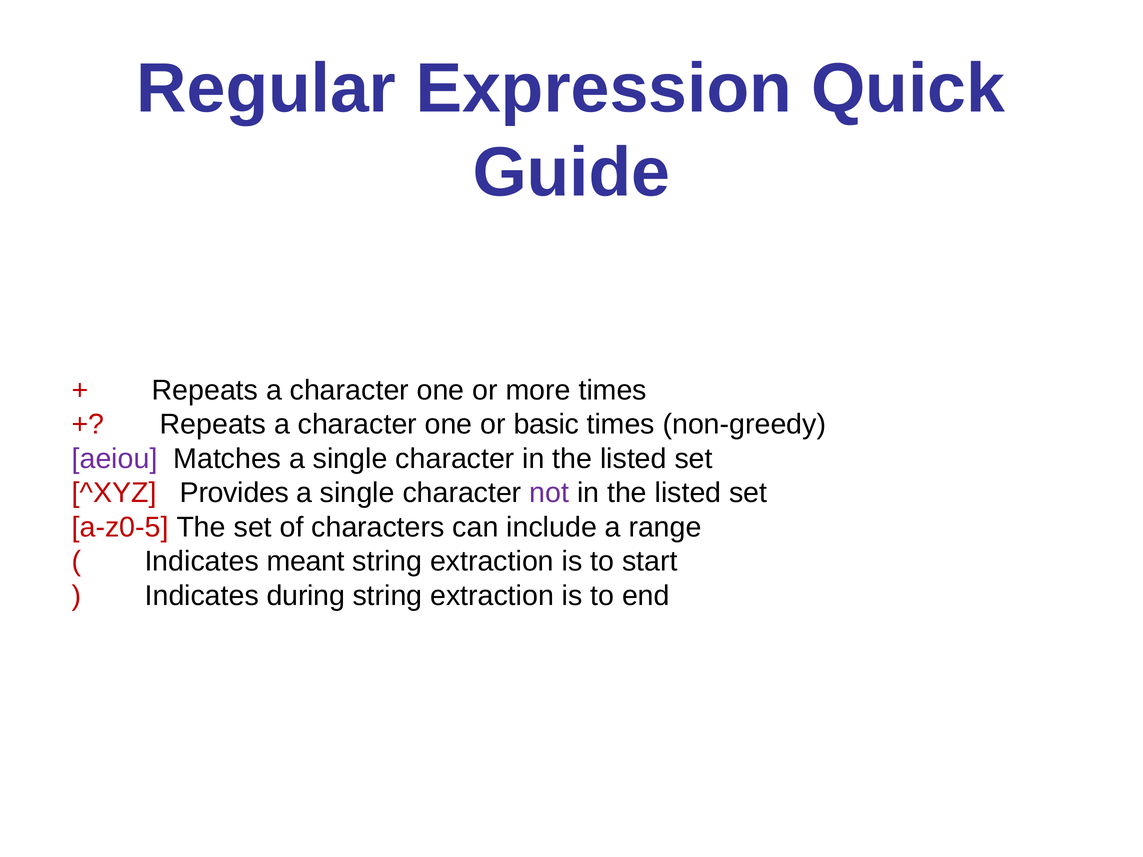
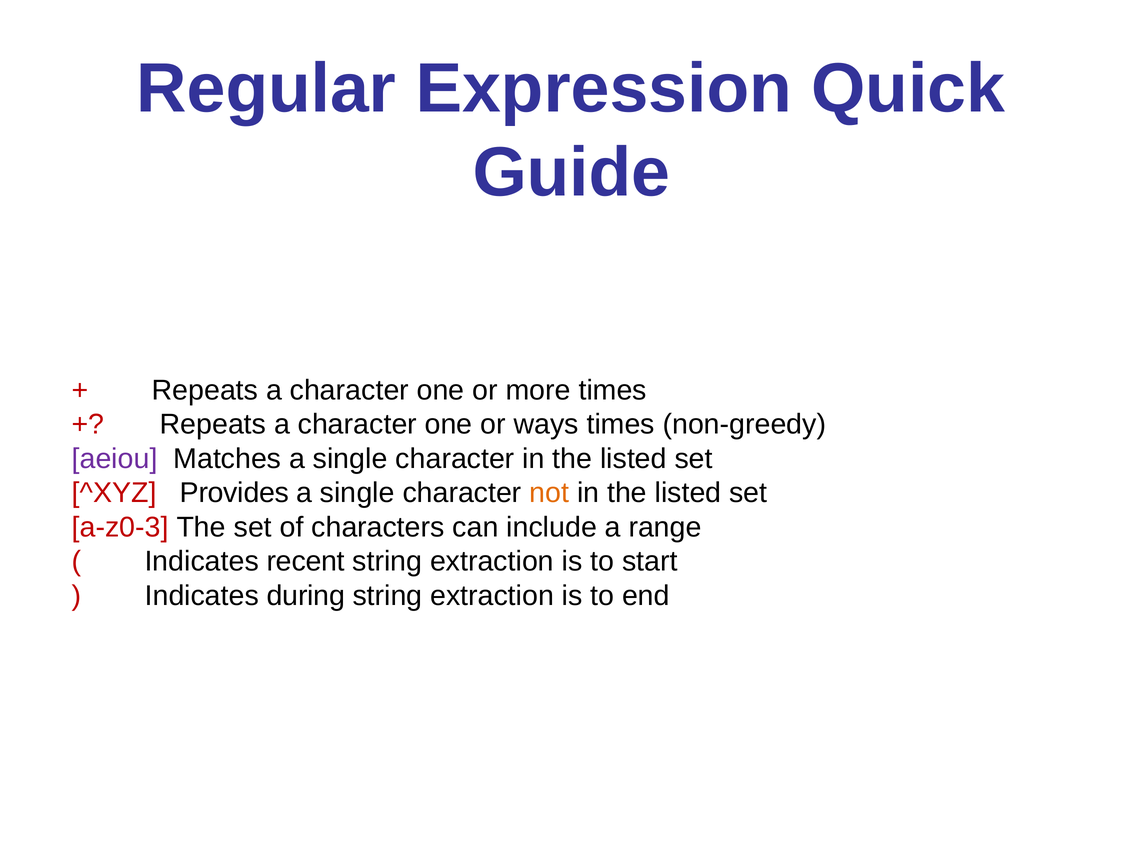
basic: basic -> ways (546, 425)
not colour: purple -> orange (549, 493)
a-z0-5: a-z0-5 -> a-z0-3 (120, 527)
meant: meant -> recent (306, 562)
